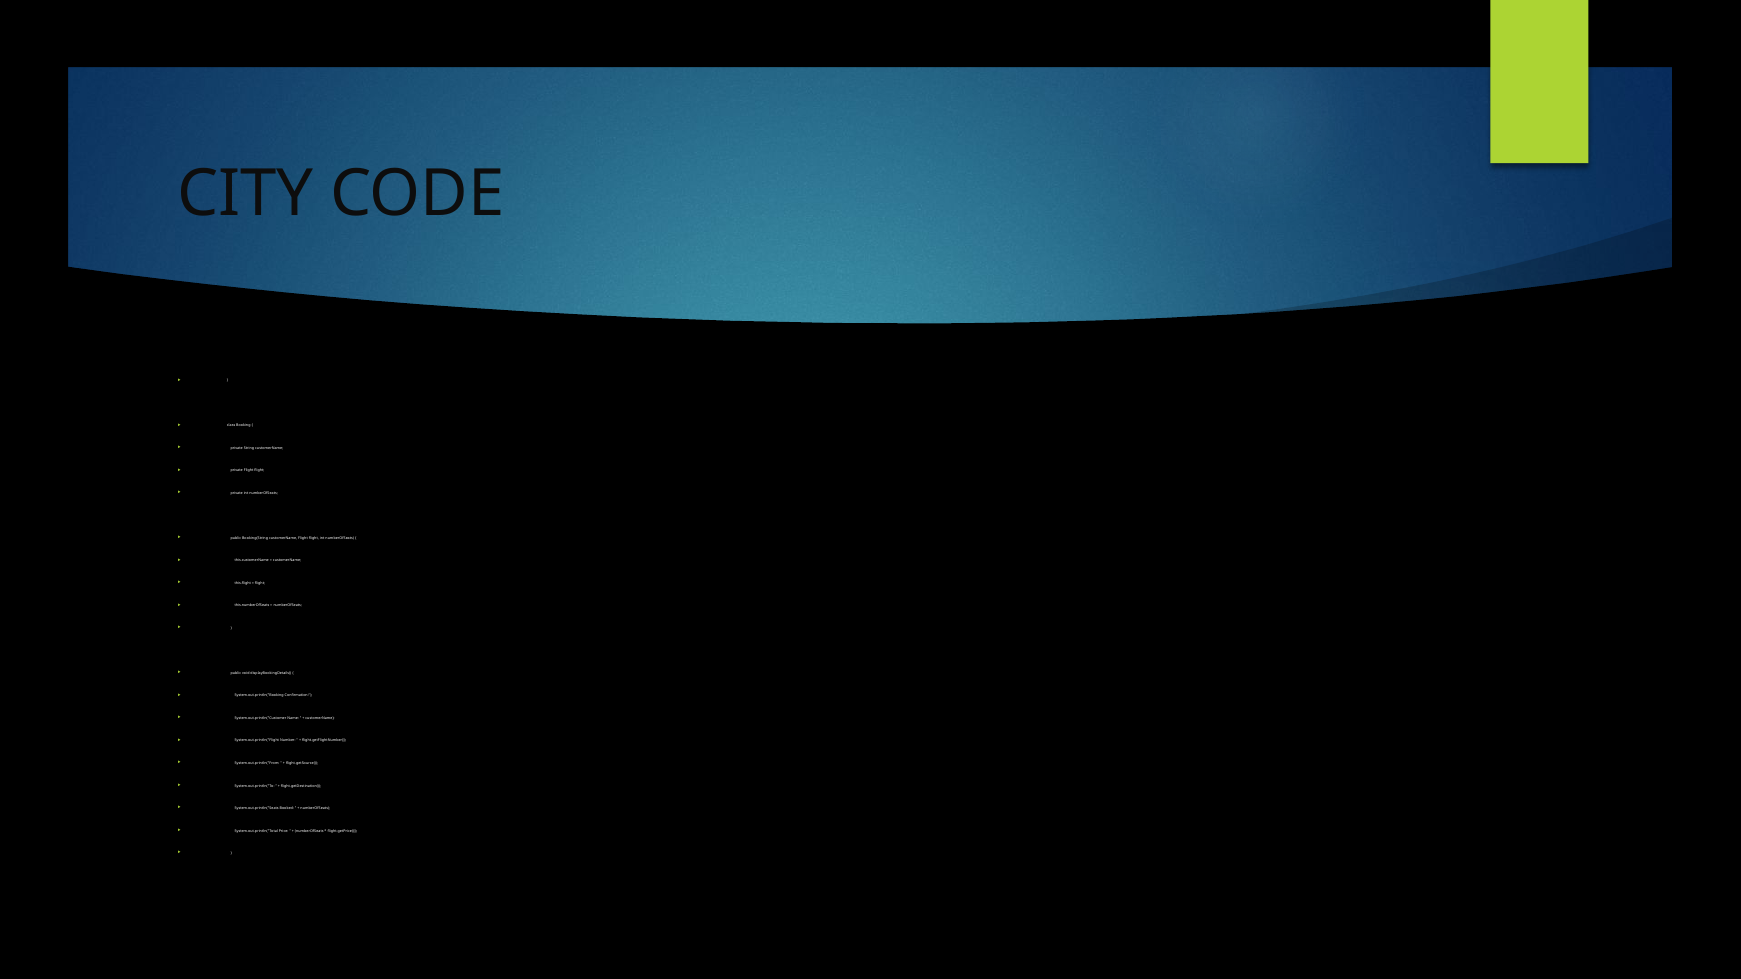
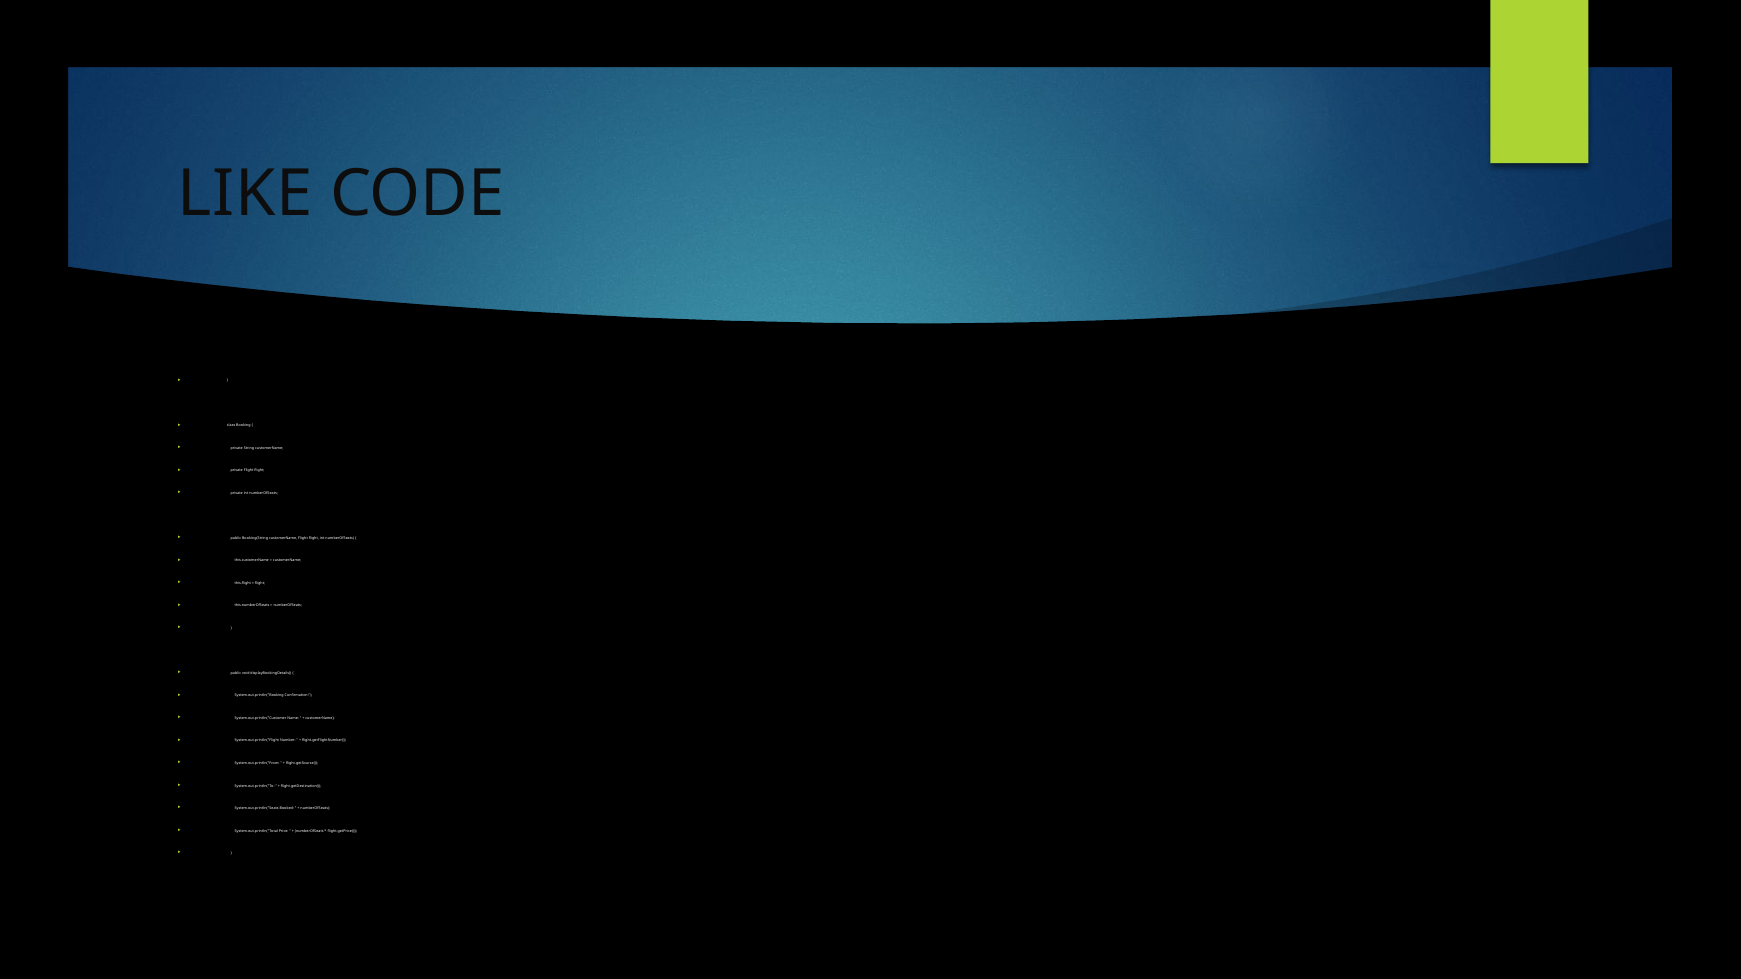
CITY: CITY -> LIKE (245, 194)
